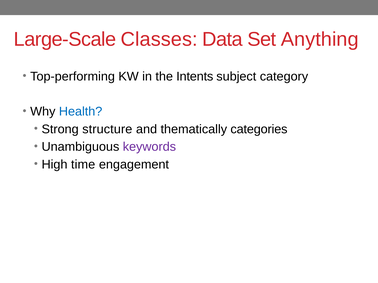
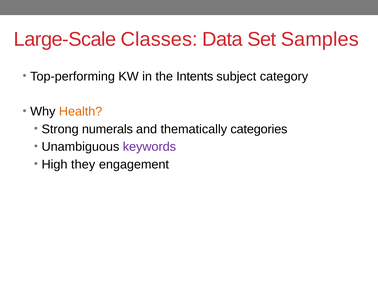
Anything: Anything -> Samples (320, 39)
Health colour: blue -> orange (81, 112)
structure: structure -> numerals (107, 129)
time: time -> they (83, 165)
